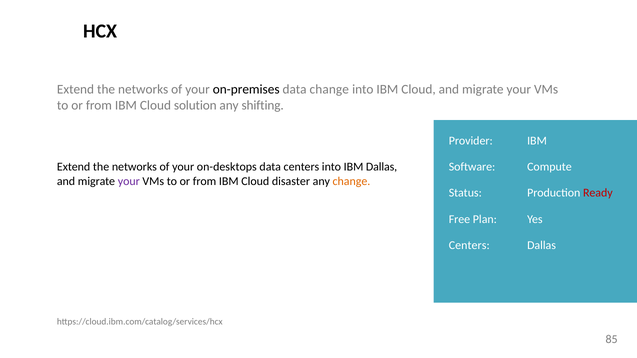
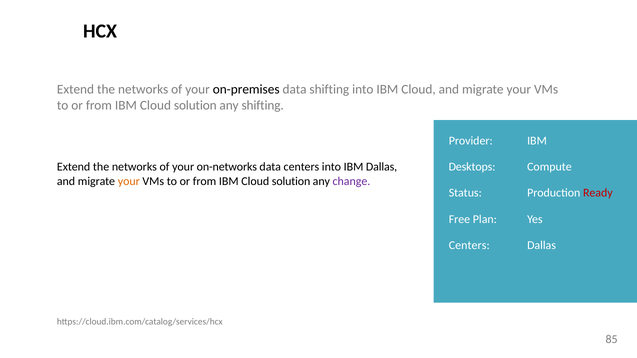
data change: change -> shifting (329, 90)
on-desktops: on-desktops -> on-networks (227, 167)
Software: Software -> Desktops (472, 167)
your colour: purple -> orange (129, 181)
disaster: disaster -> solution (291, 181)
change colour: orange -> purple (351, 181)
